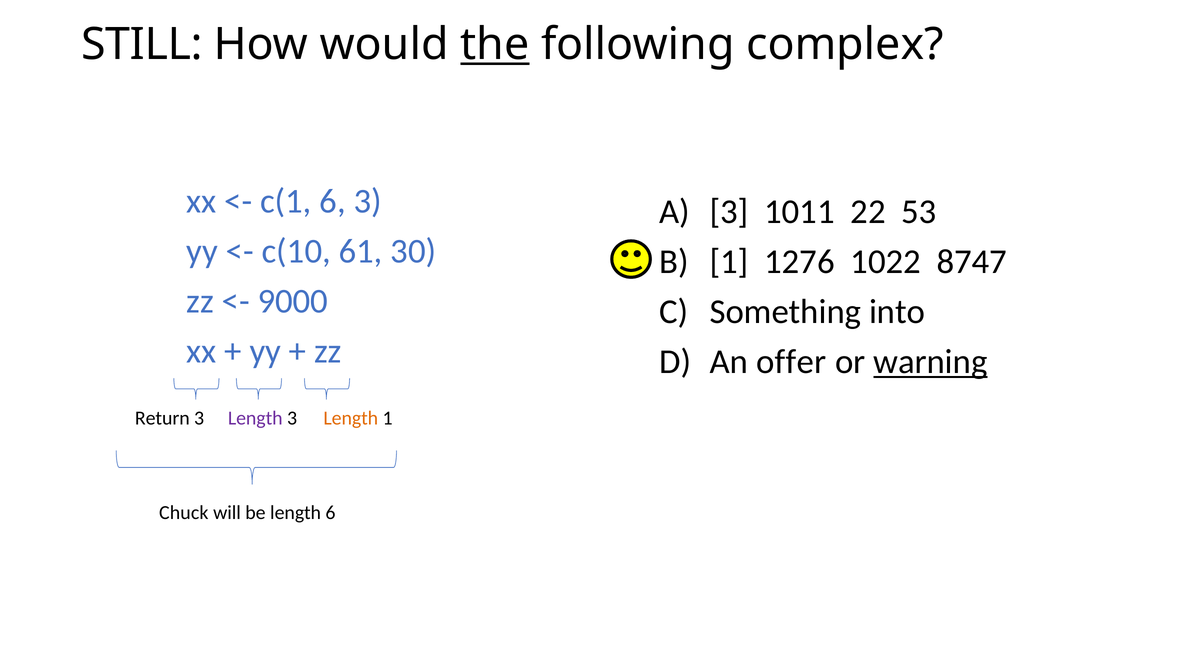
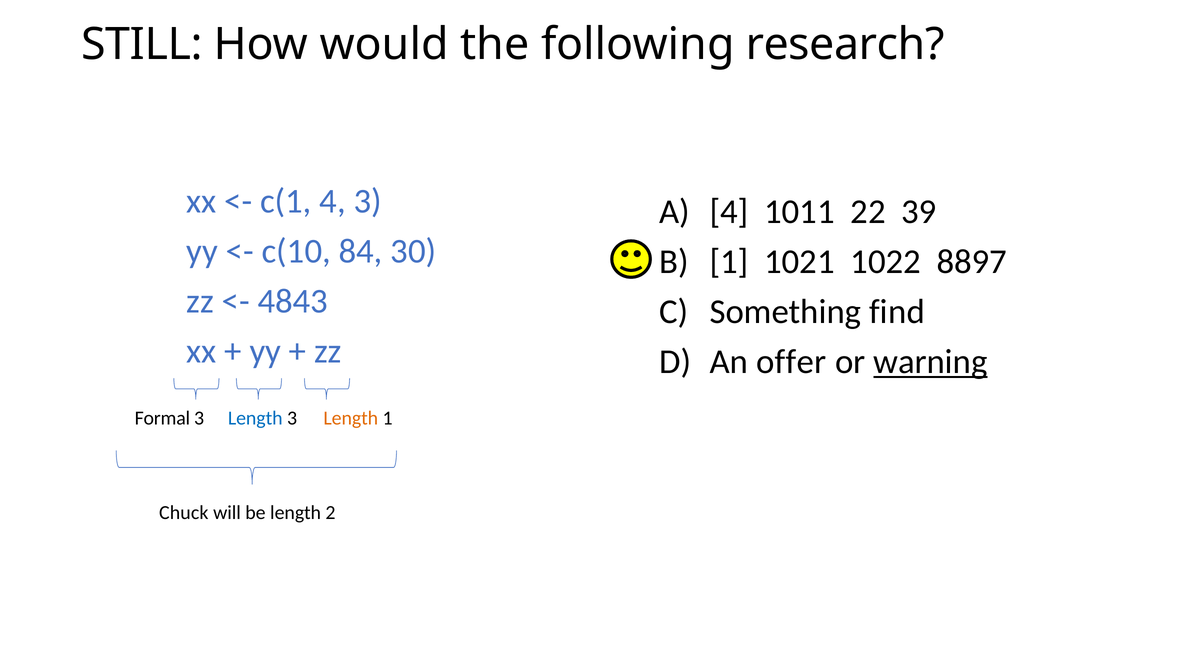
the underline: present -> none (495, 44)
complex: complex -> research (845, 44)
c(1 6: 6 -> 4 (333, 201)
3: 3 -> 4 (729, 212)
53: 53 -> 39 (919, 212)
61: 61 -> 84 (361, 251)
1276: 1276 -> 1021 (799, 262)
8747: 8747 -> 8897 (972, 262)
9000: 9000 -> 4843 (293, 301)
into: into -> find (897, 312)
Return: Return -> Formal (162, 418)
Length colour: purple -> blue (255, 418)
length 6: 6 -> 2 (331, 512)
